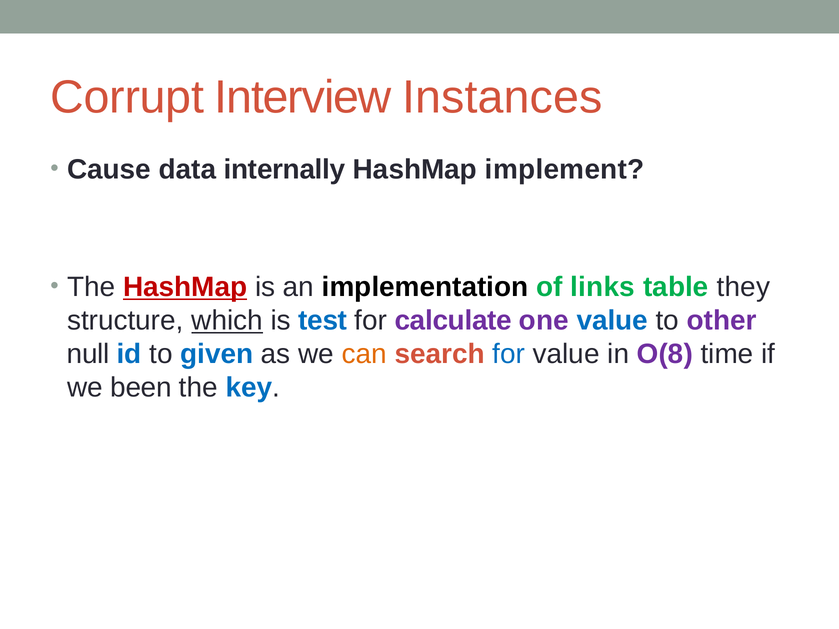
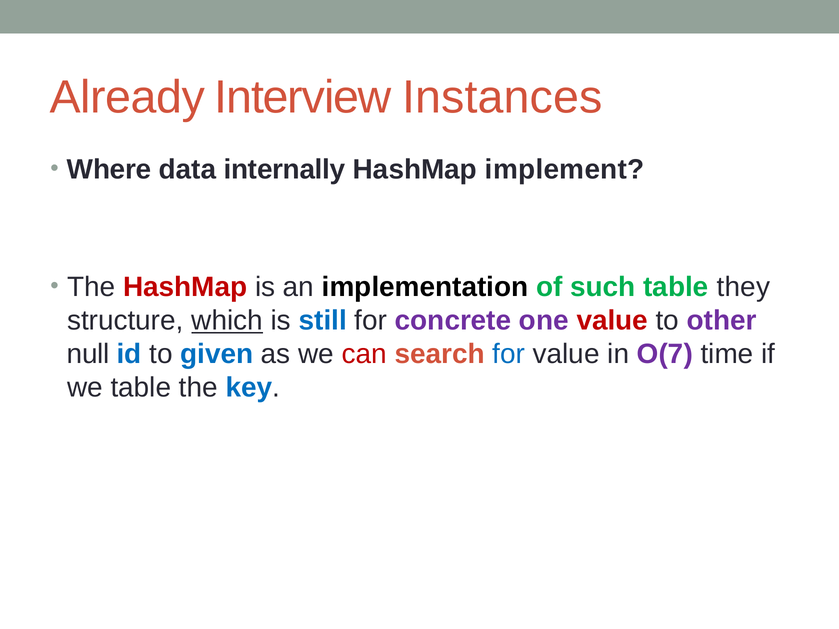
Corrupt: Corrupt -> Already (127, 98)
Cause: Cause -> Where (109, 170)
HashMap underline: present -> none (185, 287)
links: links -> such (603, 287)
test: test -> still (323, 321)
calculate: calculate -> concrete (453, 321)
value colour: blue -> red (612, 321)
can colour: orange -> red (364, 354)
O(8: O(8 -> O(7 (665, 354)
we been: been -> table (141, 388)
